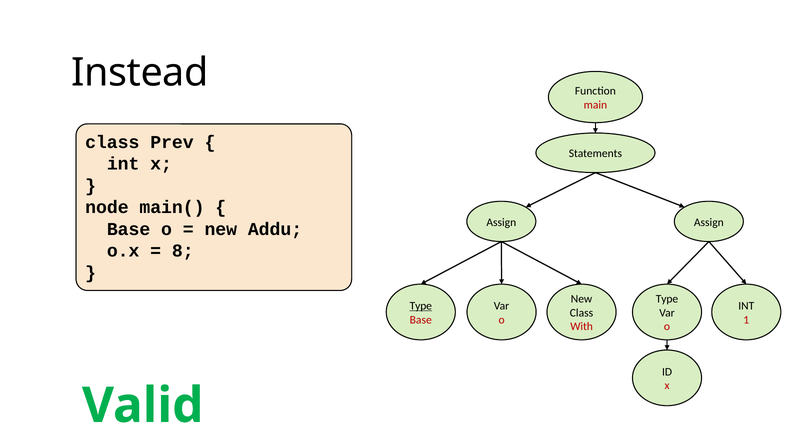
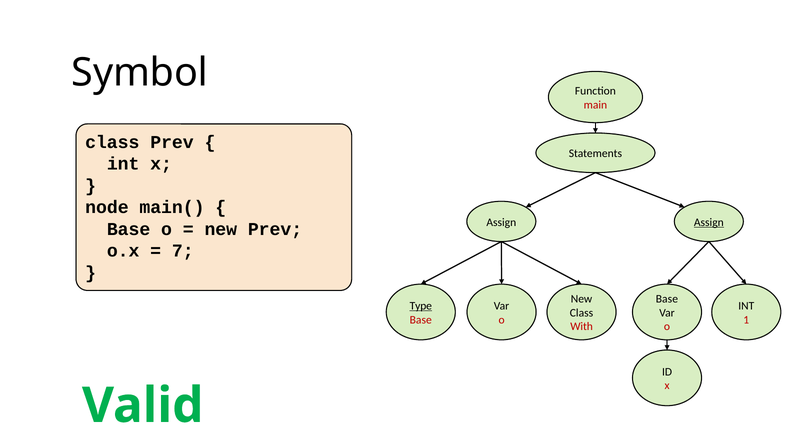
Instead: Instead -> Symbol (140, 73)
Assign underline: none -> present (709, 222)
new Addu: Addu -> Prev (275, 229)
8: 8 -> 7 (183, 251)
Type: Type -> Base (667, 299)
